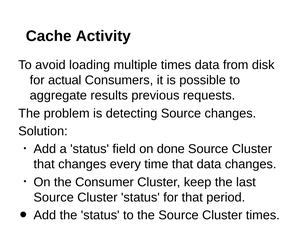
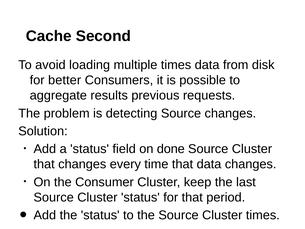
Activity: Activity -> Second (103, 36)
actual: actual -> better (65, 80)
